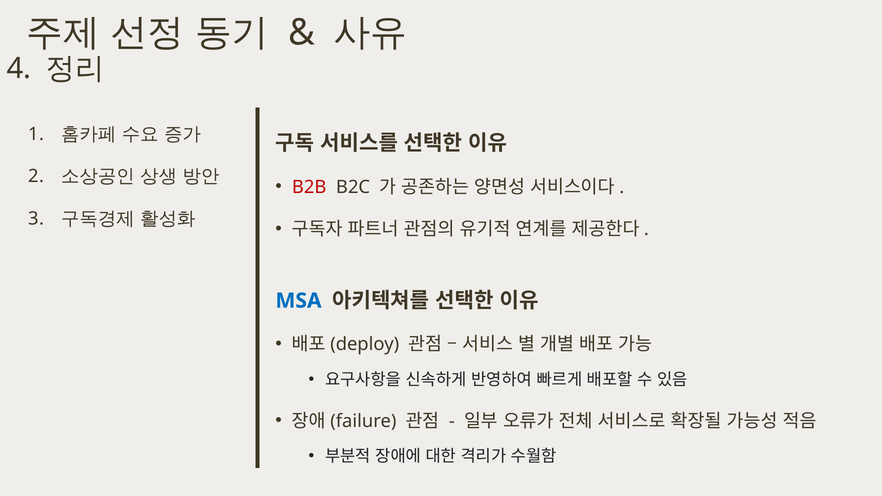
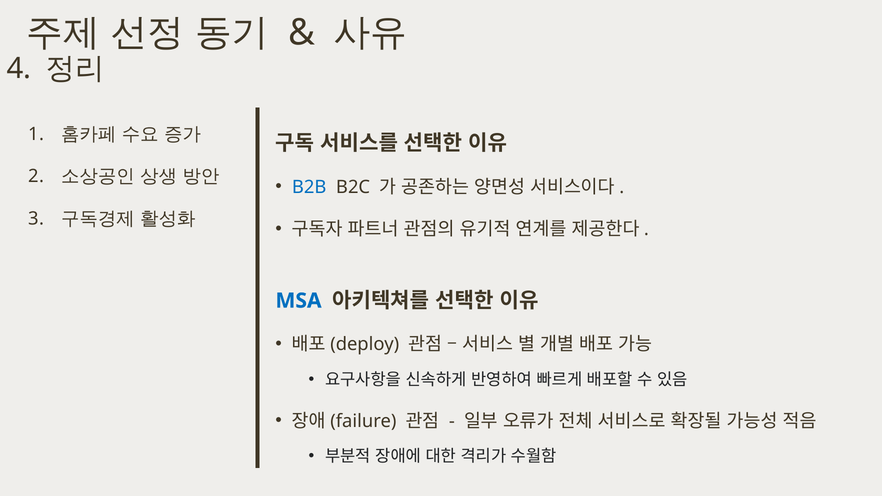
B2B colour: red -> blue (309, 187)
